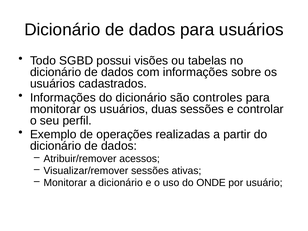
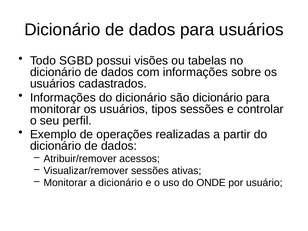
são controles: controles -> dicionário (218, 98)
duas: duas -> tipos (164, 109)
